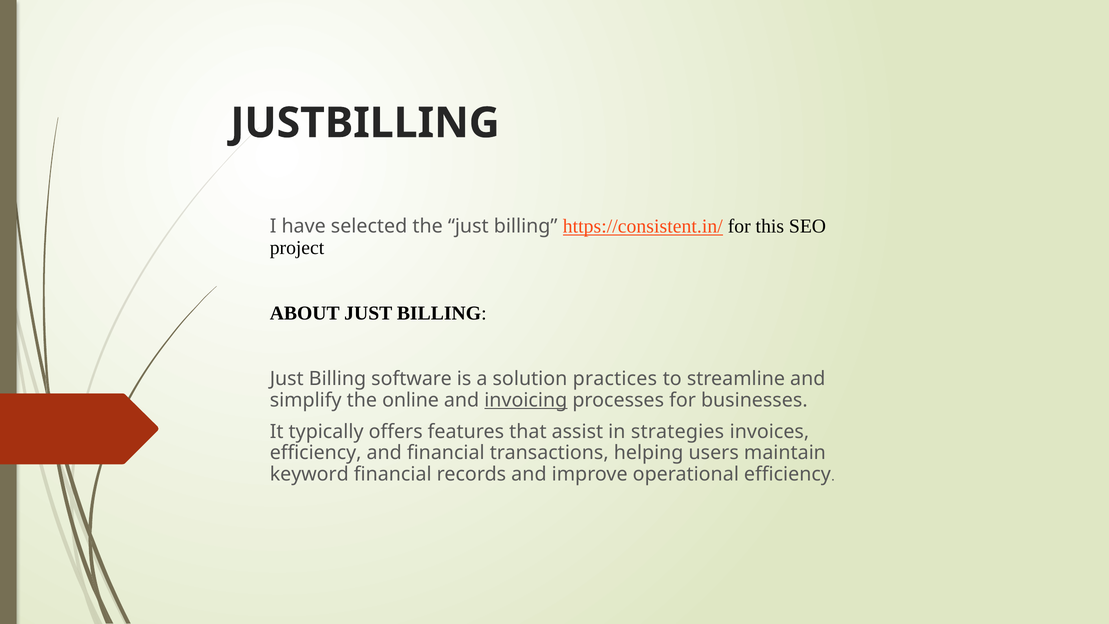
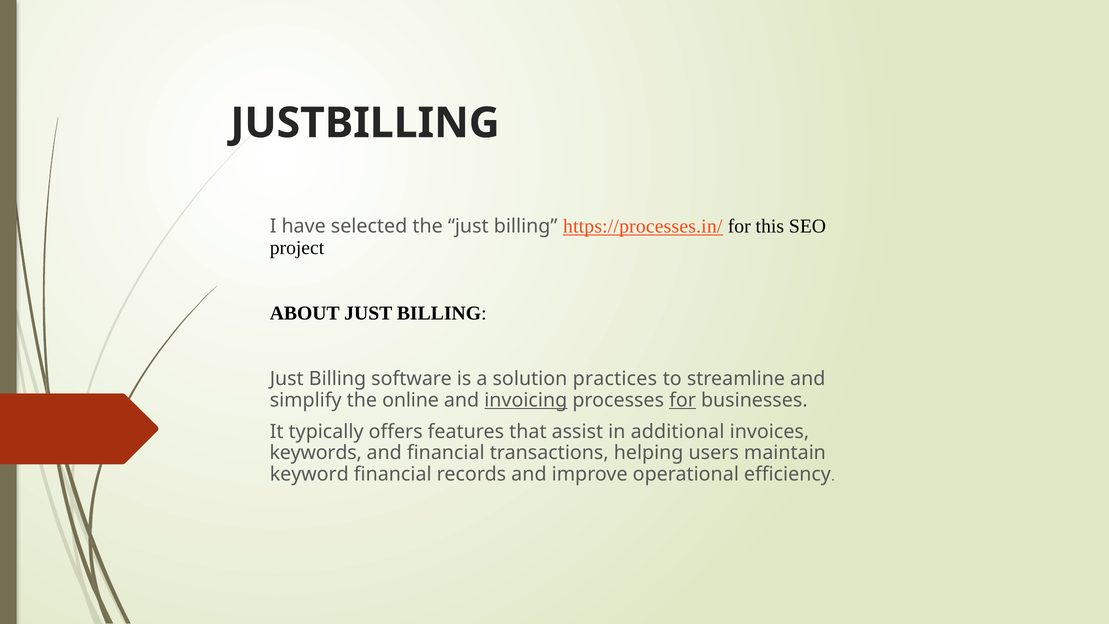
https://consistent.in/: https://consistent.in/ -> https://processes.in/ (643, 226)
for underline: none -> present (683, 400)
strategies: strategies -> additional (678, 432)
efficiency: efficiency -> keywords (316, 453)
